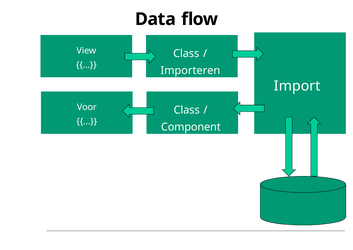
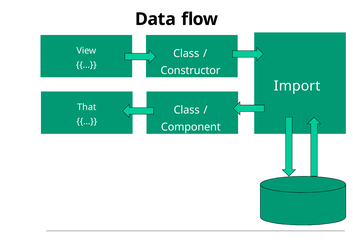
Importeren: Importeren -> Constructor (190, 70)
Voor: Voor -> That (87, 107)
